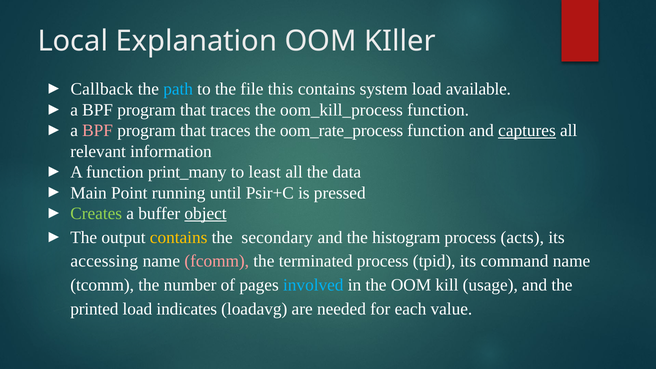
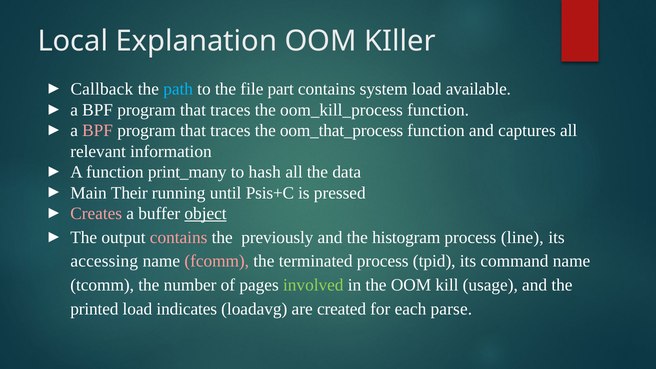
this: this -> part (281, 89)
oom_rate_process: oom_rate_process -> oom_that_process (342, 131)
captures underline: present -> none (527, 131)
least: least -> hash (265, 172)
Point: Point -> Their (129, 193)
Psir+C: Psir+C -> Psis+C (270, 193)
Creates colour: light green -> pink (96, 214)
contains colour: yellow -> pink (179, 237)
secondary: secondary -> previously (277, 237)
acts: acts -> line (522, 237)
involved colour: light blue -> light green (313, 285)
needed: needed -> created (342, 309)
value: value -> parse (451, 309)
